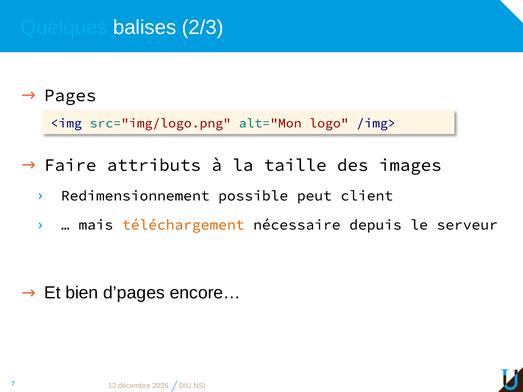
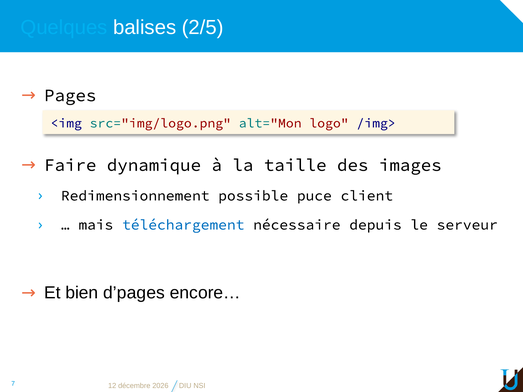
2/3: 2/3 -> 2/5 (203, 28)
attributs: attributs -> dynamique (154, 165)
peut: peut -> puce (314, 196)
téléchargement colour: orange -> blue (183, 225)
